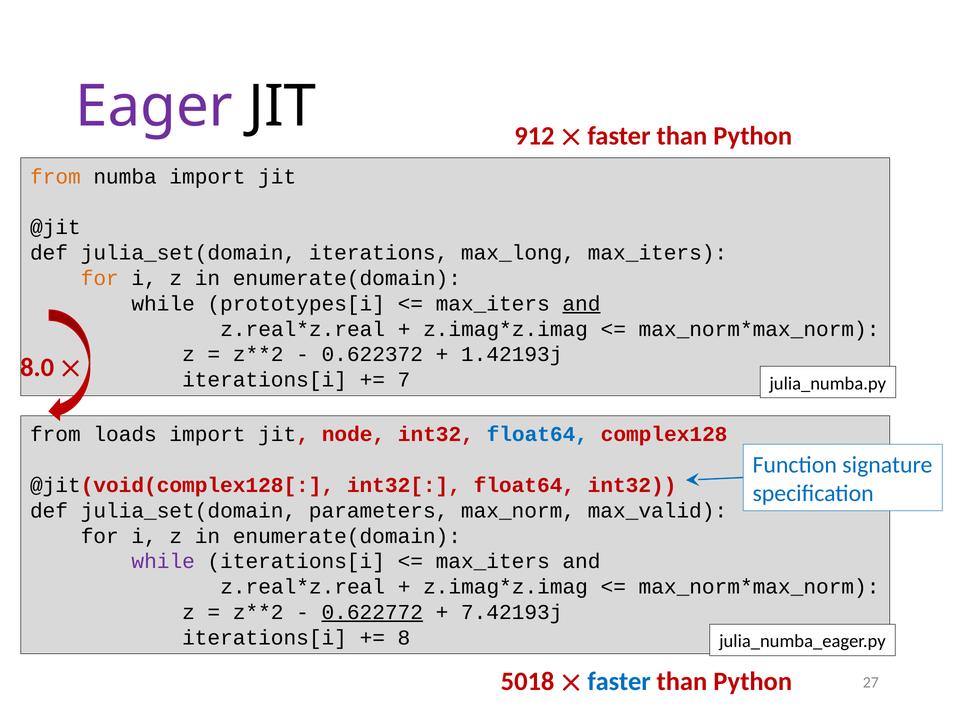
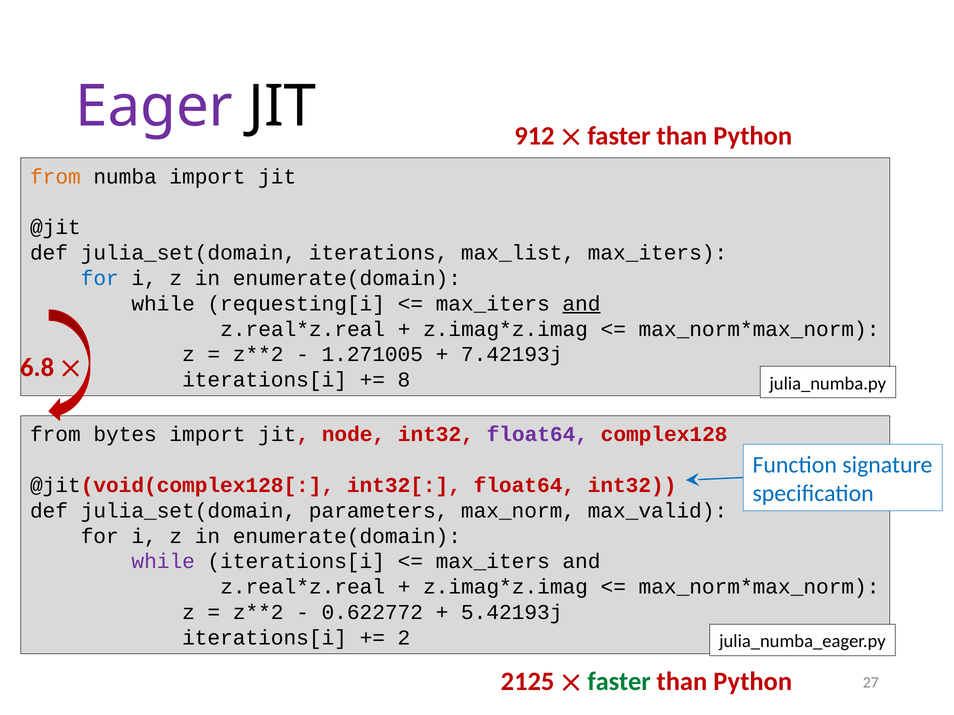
max_long: max_long -> max_list (518, 253)
for colour: orange -> blue (100, 278)
prototypes[i: prototypes[i -> requesting[i (296, 304)
0.622372: 0.622372 -> 1.271005 (372, 355)
1.42193j: 1.42193j -> 7.42193j (512, 355)
8.0: 8.0 -> 6.8 (37, 368)
7: 7 -> 8 (404, 380)
loads: loads -> bytes (125, 435)
float64 colour: blue -> purple (537, 435)
0.622772 underline: present -> none (372, 613)
7.42193j: 7.42193j -> 5.42193j (512, 613)
8: 8 -> 2 (404, 638)
5018: 5018 -> 2125 (528, 682)
faster colour: blue -> green (619, 682)
